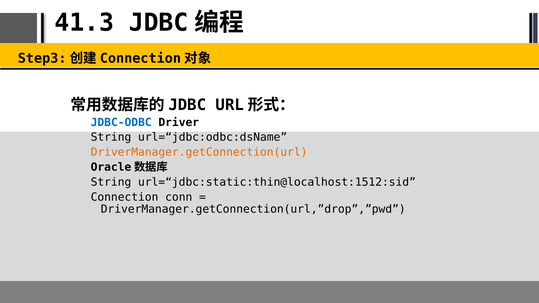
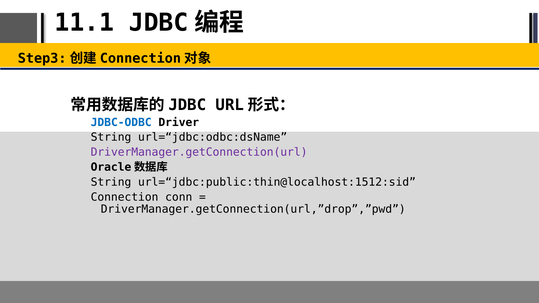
41.3: 41.3 -> 11.1 (84, 23)
DriverManager.getConnection(url colour: orange -> purple (199, 152)
url=“jdbc:static:thin@localhost:1512:sid: url=“jdbc:static:thin@localhost:1512:sid -> url=“jdbc:public:thin@localhost:1512:sid (277, 182)
